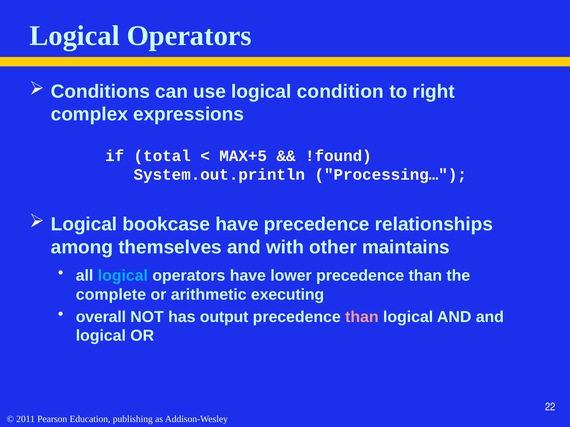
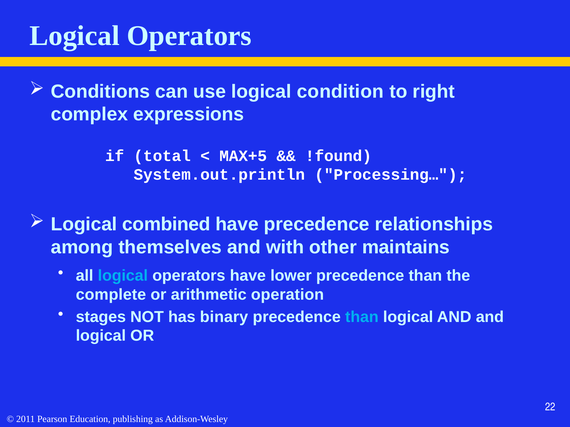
bookcase: bookcase -> combined (166, 225)
executing: executing -> operation (287, 295)
overall: overall -> stages (101, 317)
output: output -> binary (224, 317)
than colour: pink -> light blue (362, 317)
